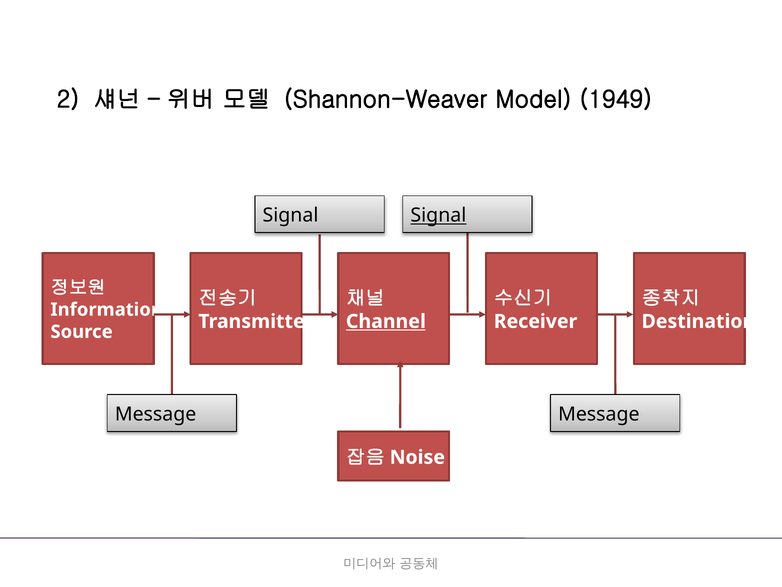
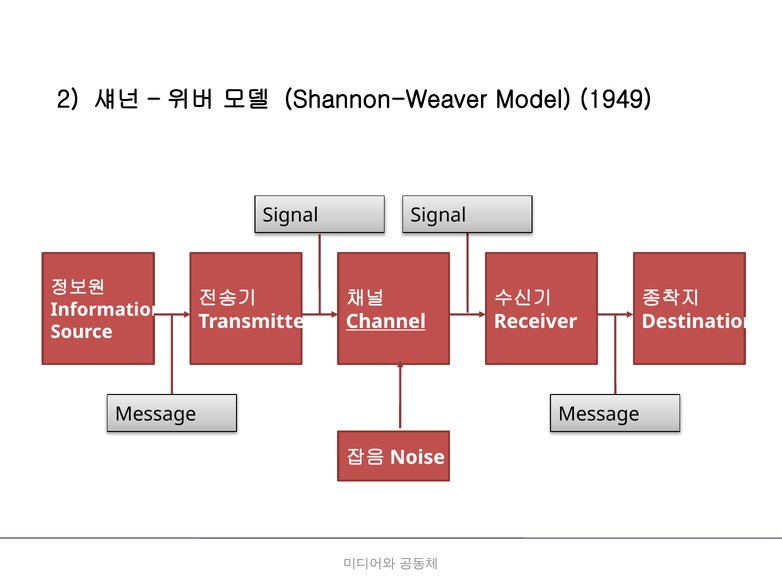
Signal underline: present -> none (438, 215)
